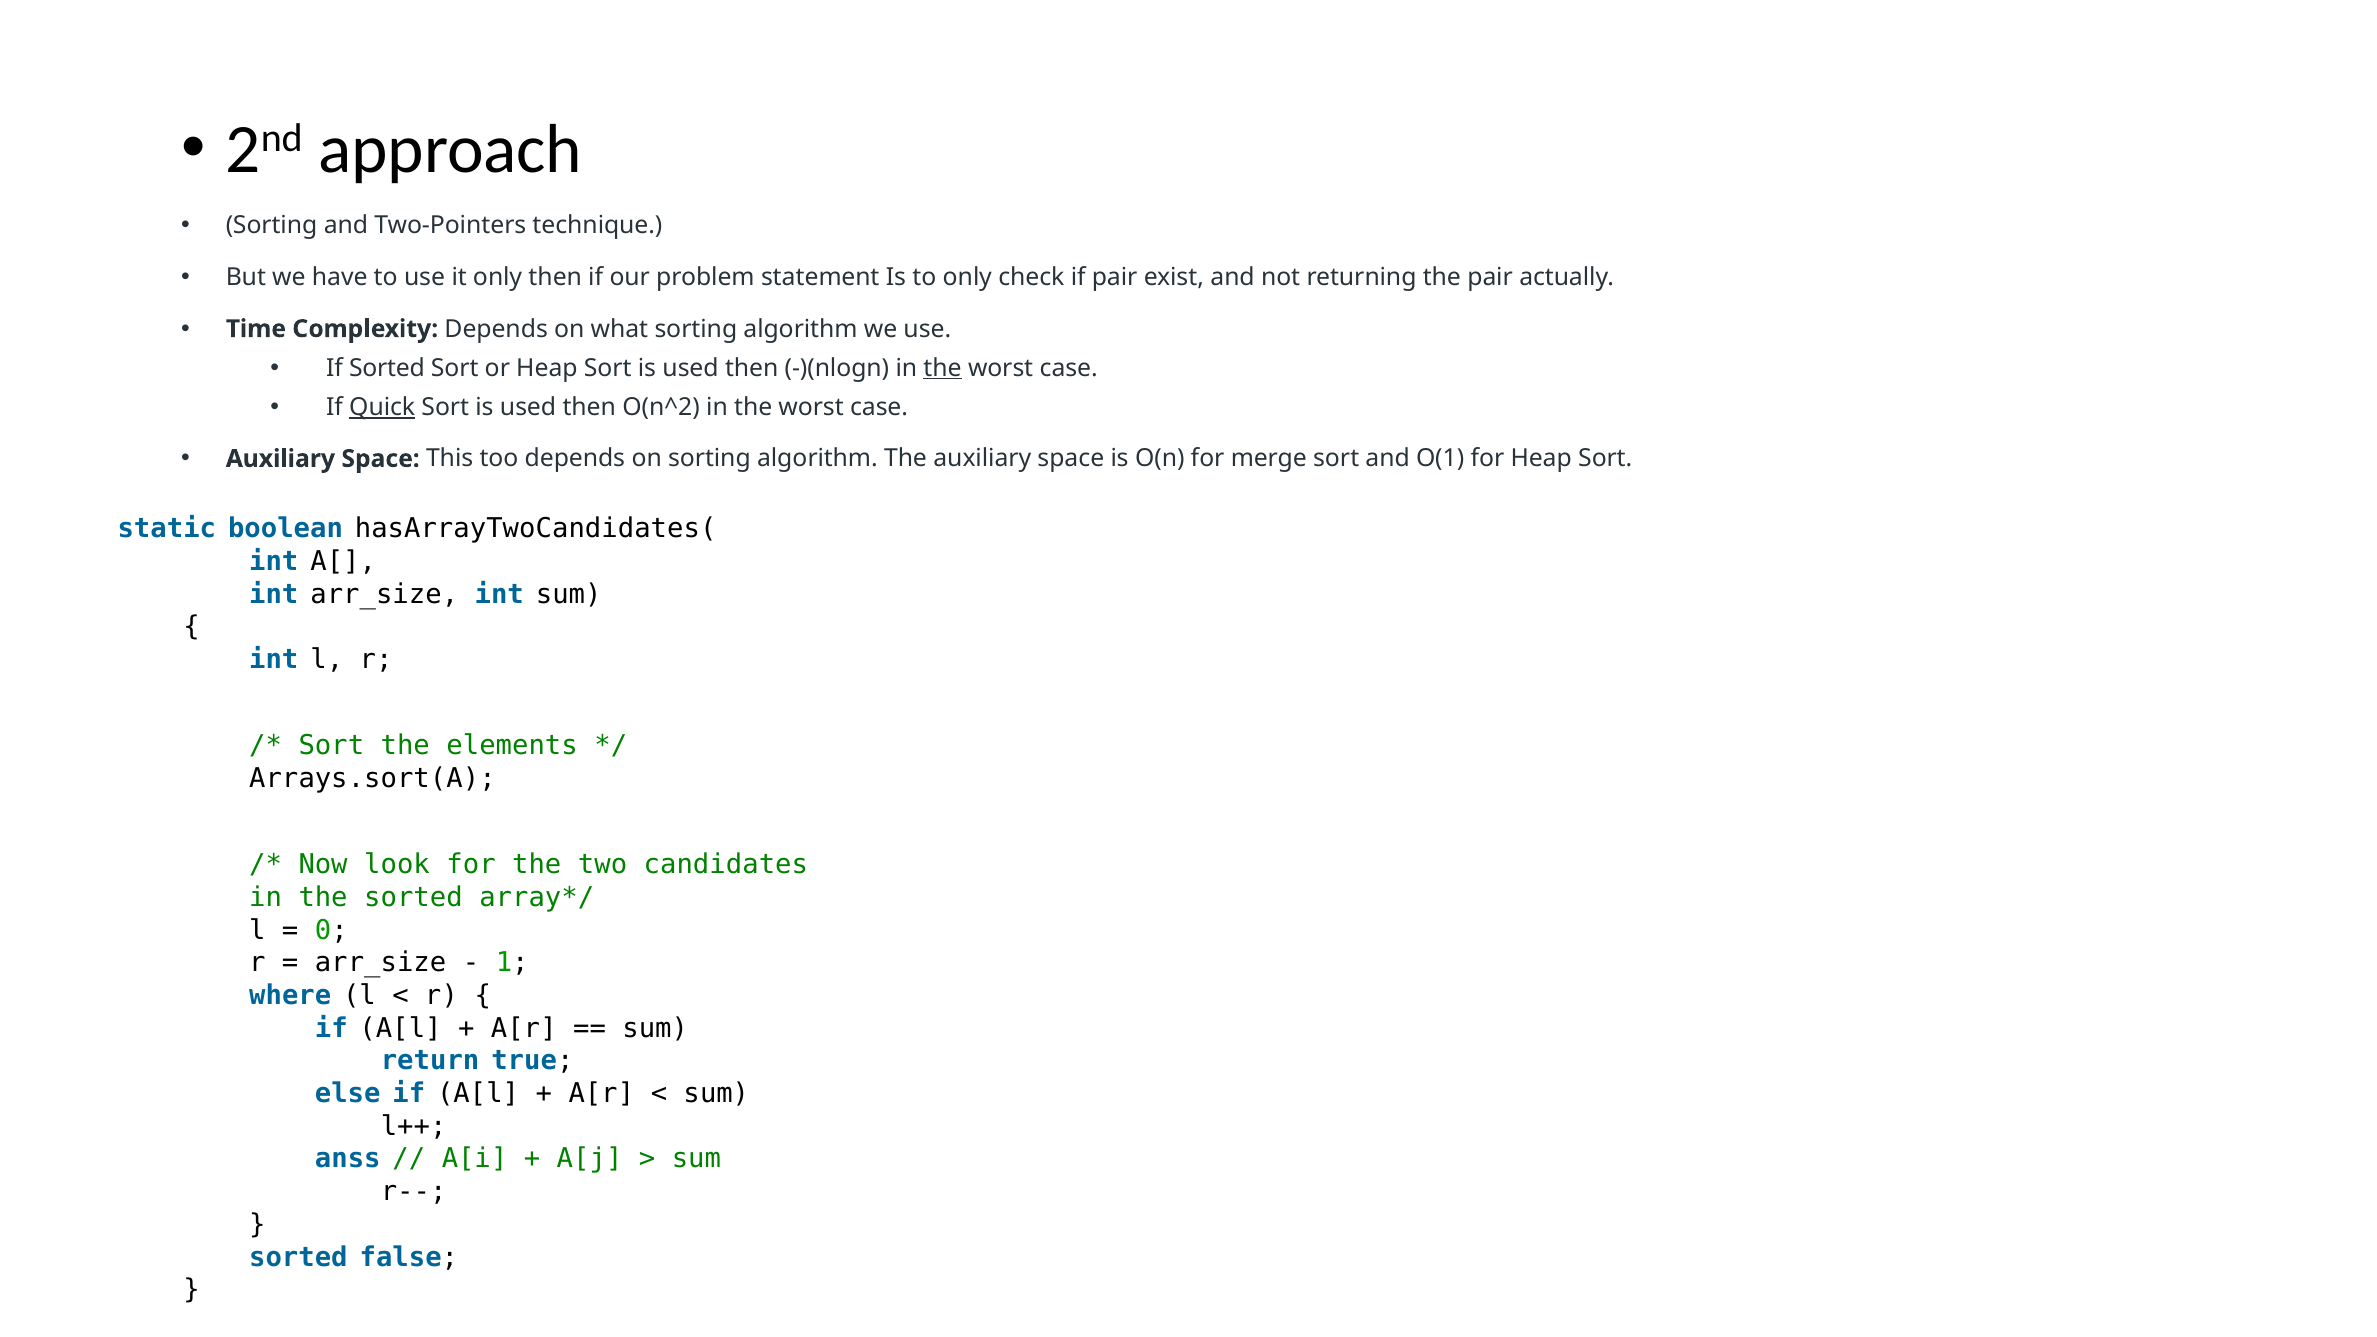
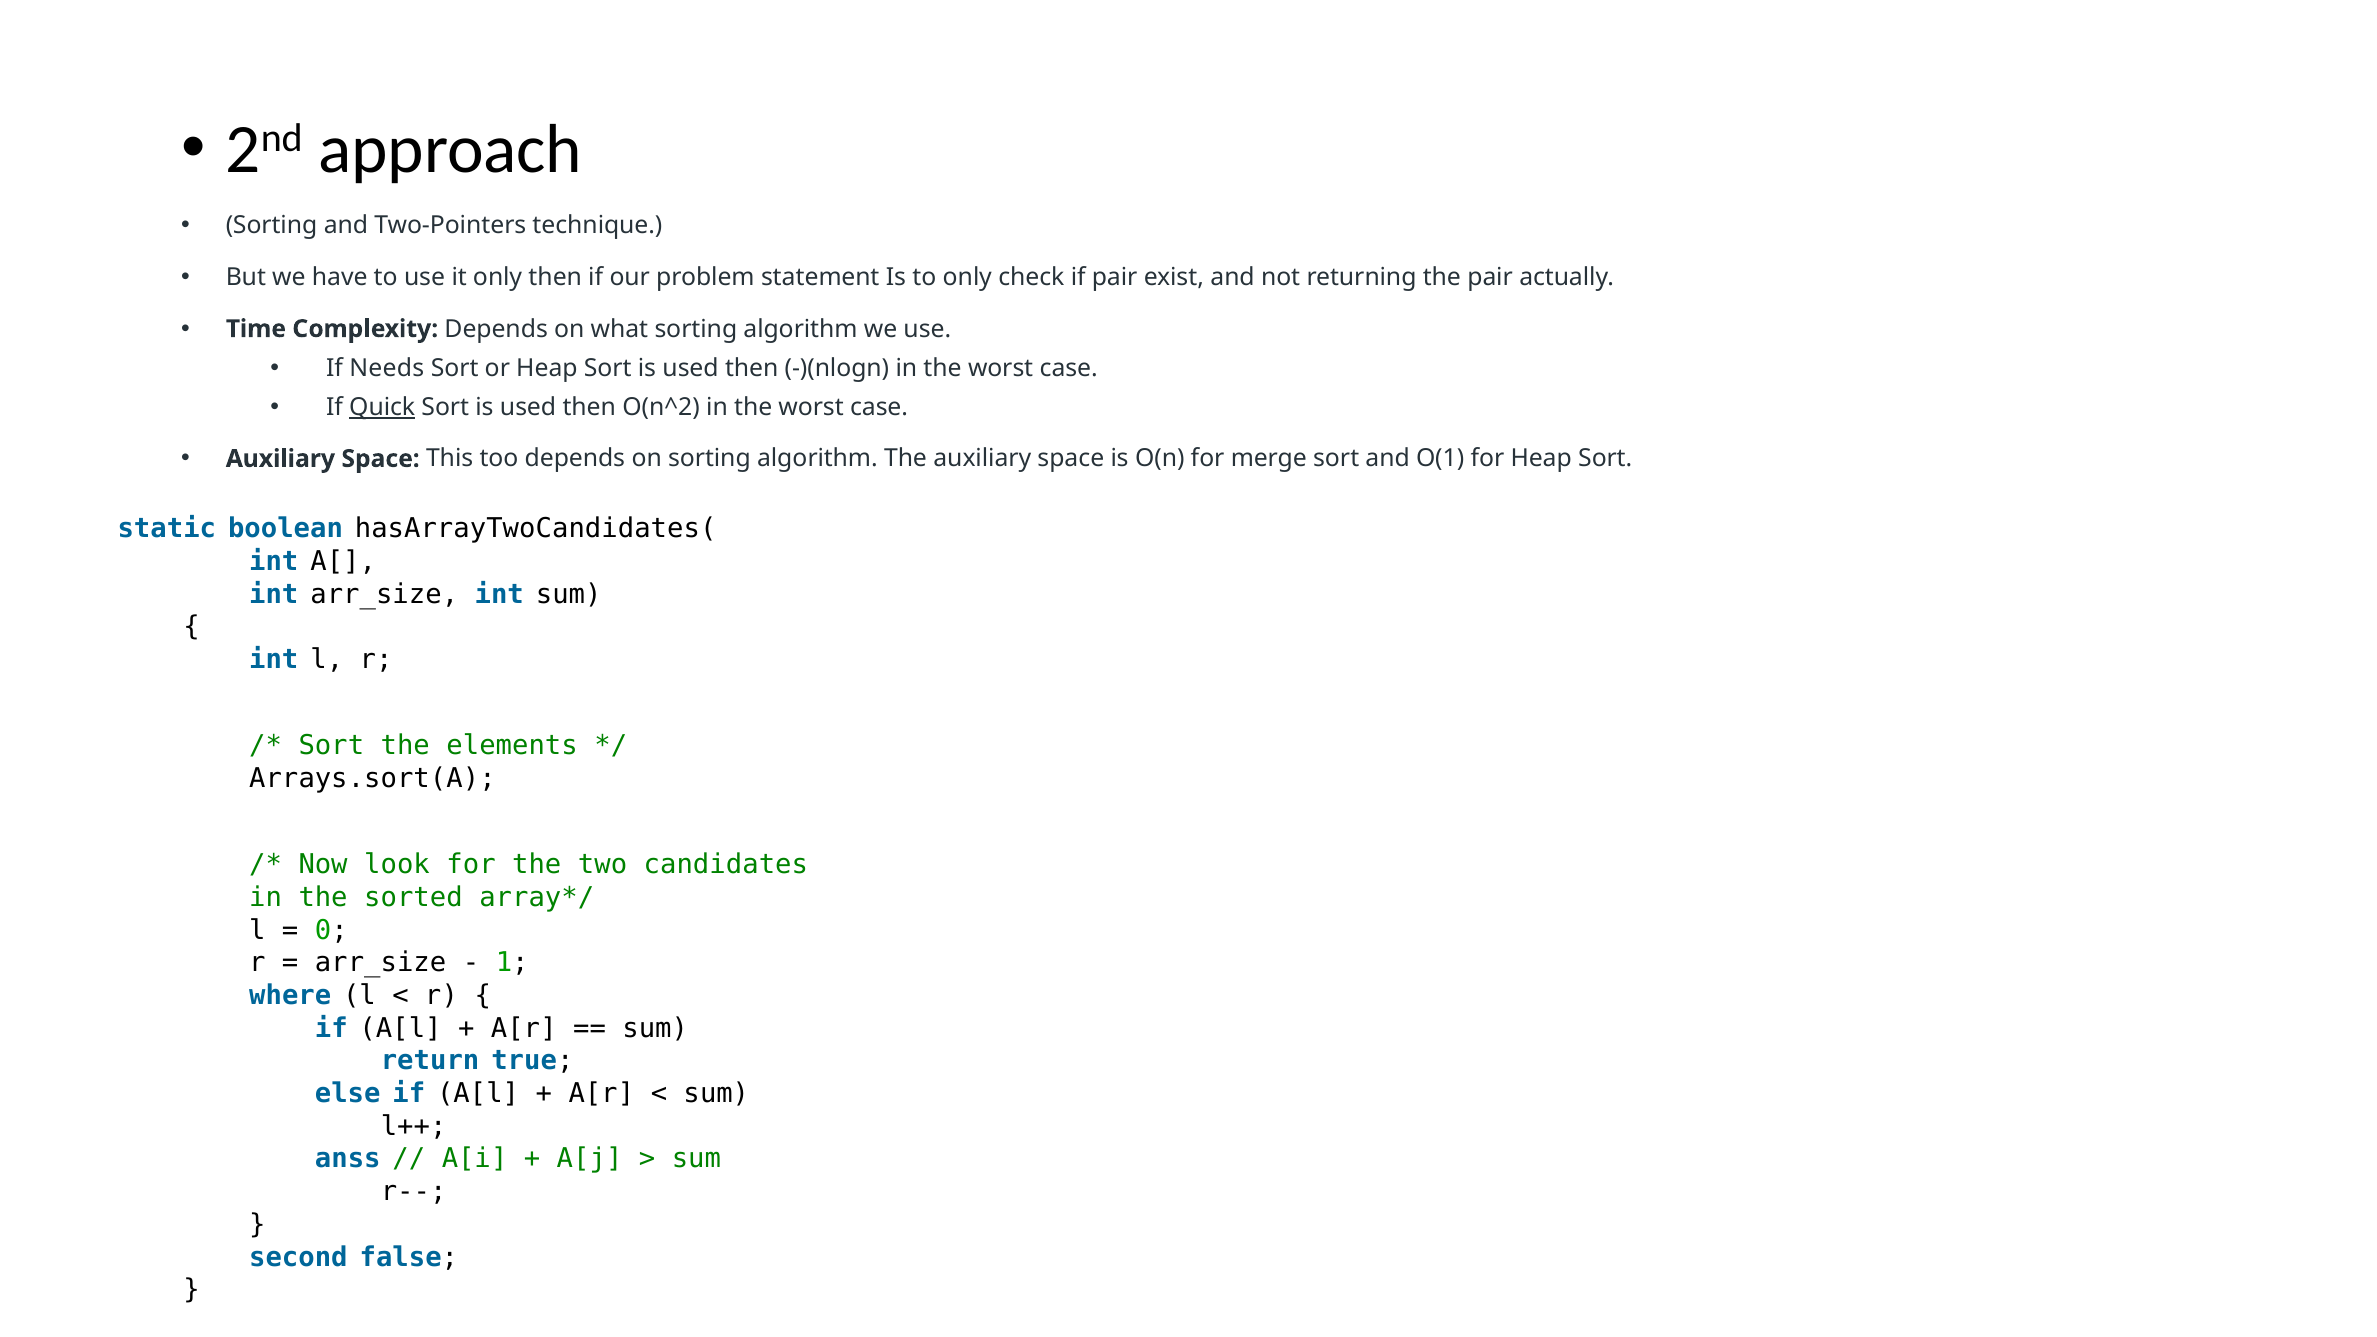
If Sorted: Sorted -> Needs (387, 368)
the underline: present -> none (943, 368)
sorted: sorted -> second (298, 1257)
